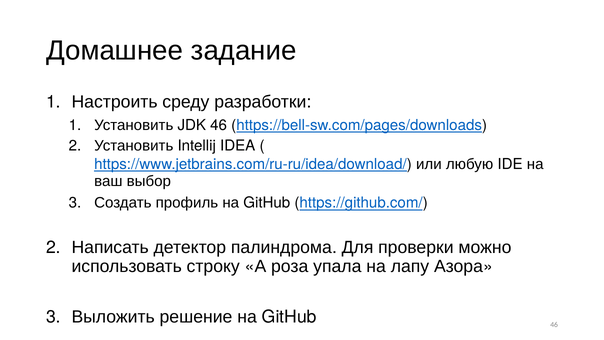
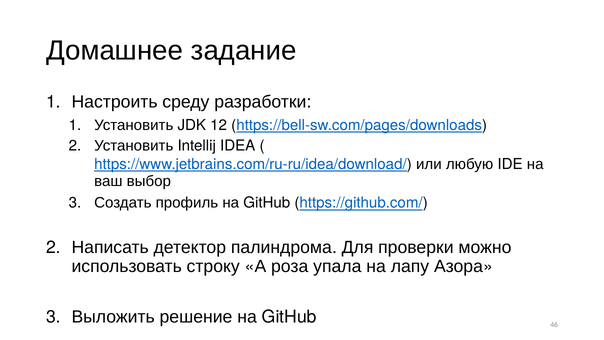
JDK 46: 46 -> 12 (219, 125)
